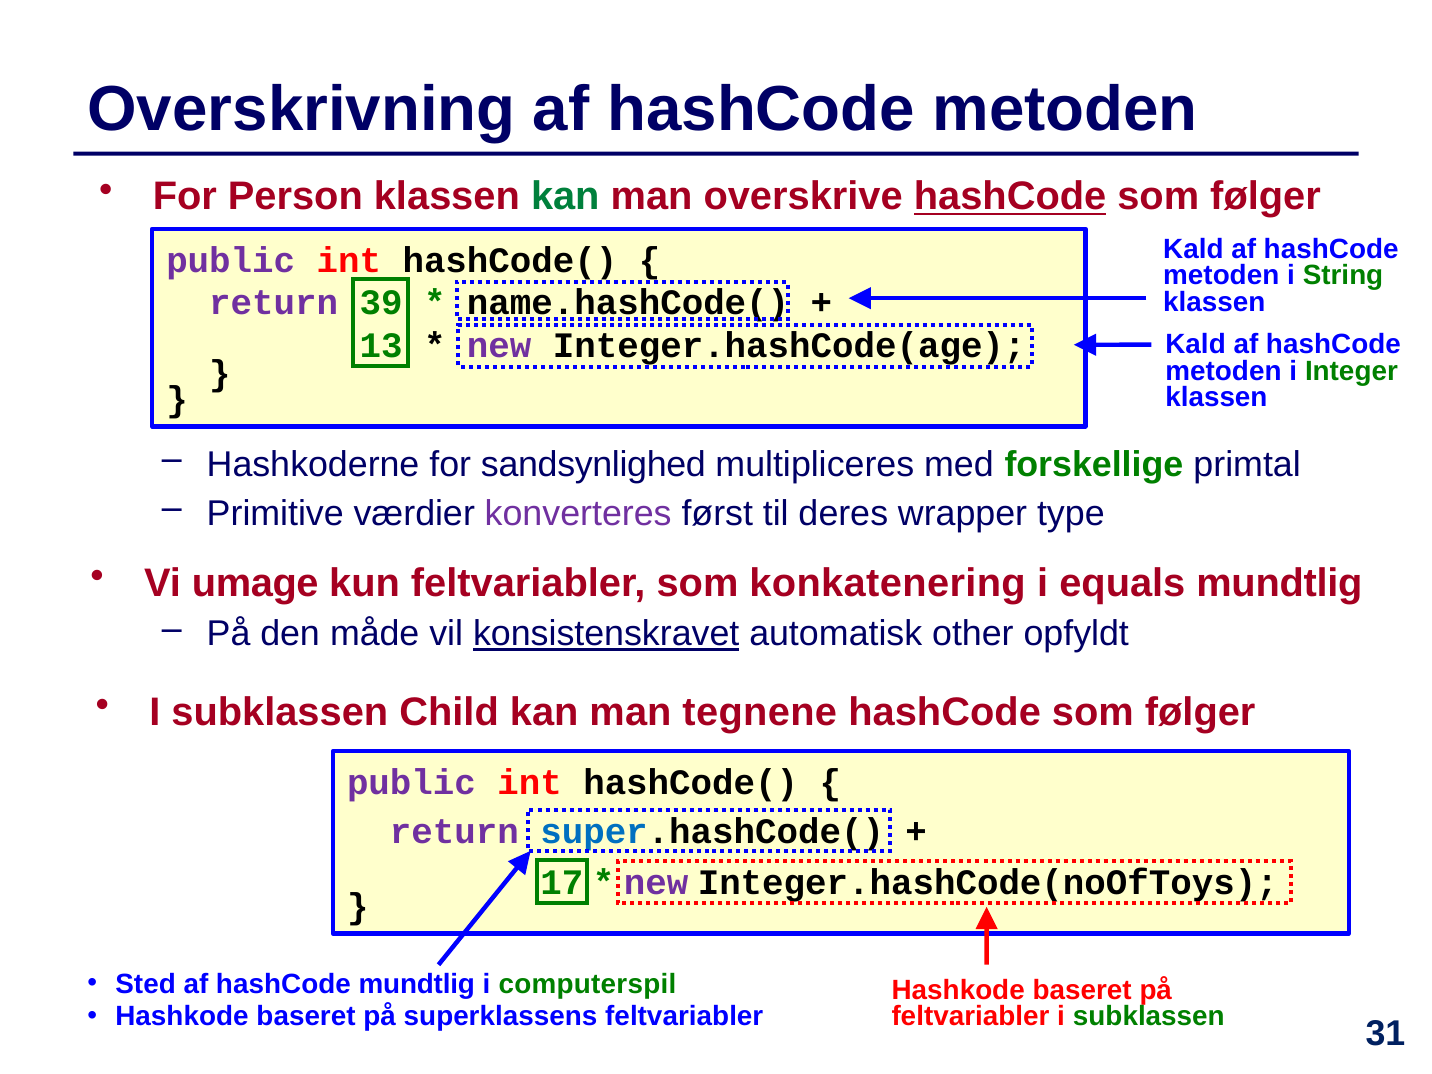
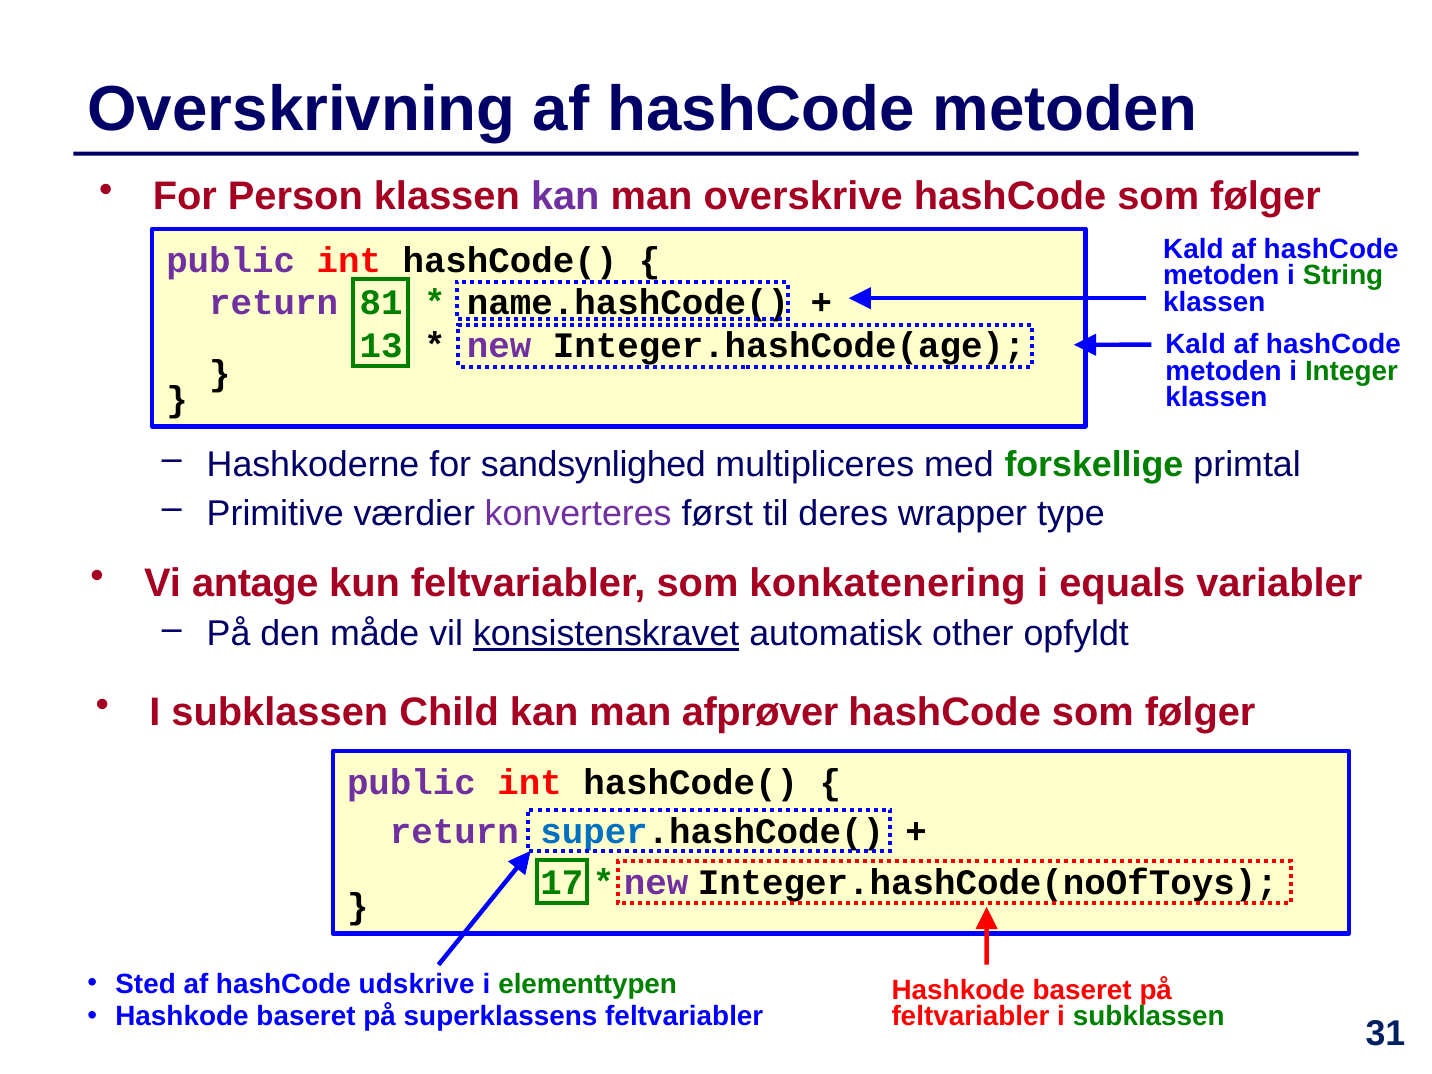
kan colour: green -> purple (565, 197)
hashCode underline: present -> none (1010, 197)
39: 39 -> 81 (381, 303)
umage: umage -> antage (255, 583)
equals mundtlig: mundtlig -> variabler (1279, 583)
tegnene: tegnene -> afprøver (760, 712)
hashCode mundtlig: mundtlig -> udskrive (417, 984)
computerspil: computerspil -> elementtypen (588, 984)
